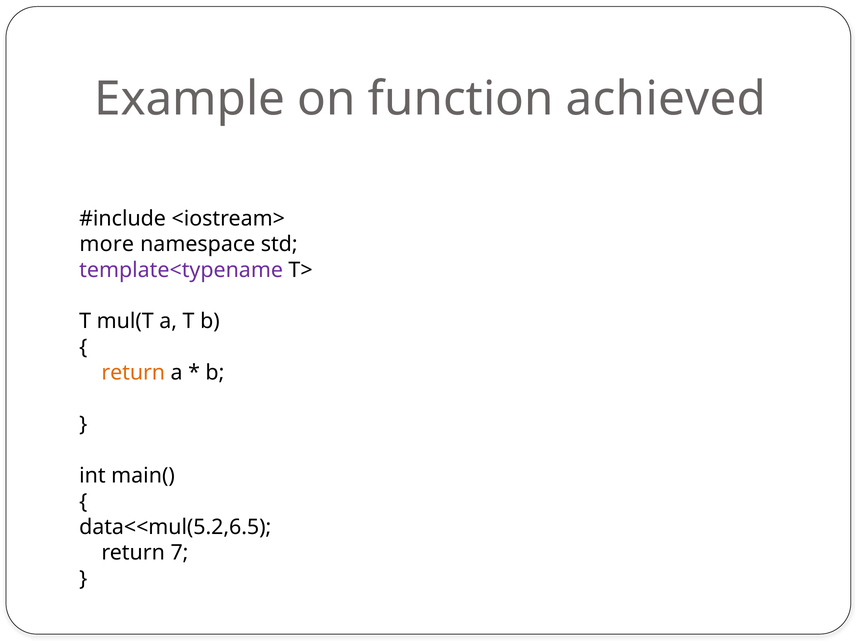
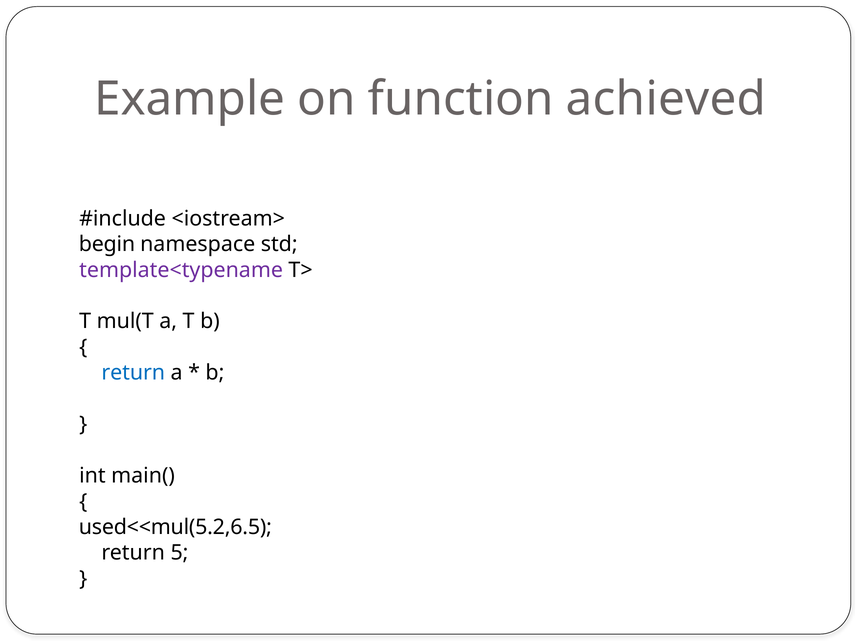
more: more -> begin (107, 244)
return colour: orange -> blue (133, 373)
data<<mul(5.2,6.5: data<<mul(5.2,6.5 -> used<<mul(5.2,6.5 (175, 527)
7: 7 -> 5 (180, 553)
